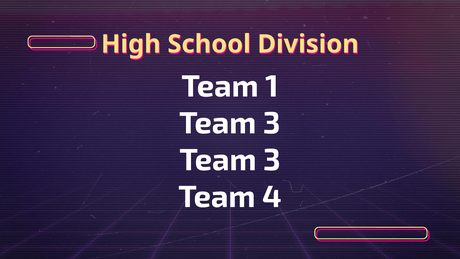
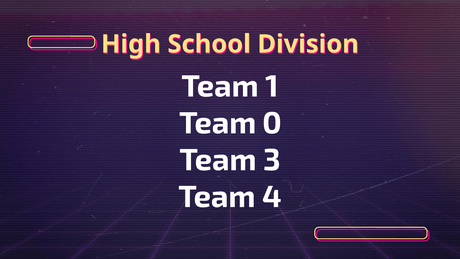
3: 3 -> 0 (272, 123)
